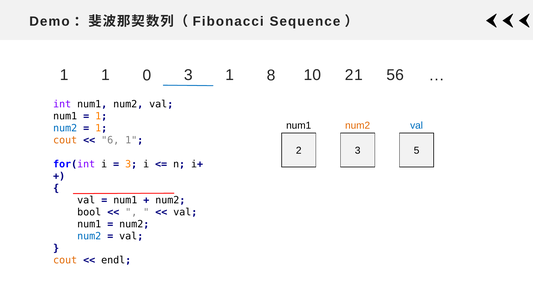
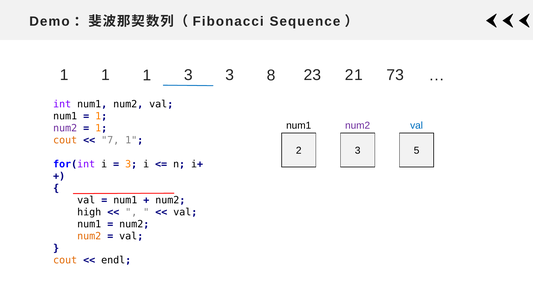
1 1 0: 0 -> 1 (147, 75)
3 1: 1 -> 3 (230, 75)
10: 10 -> 23 (312, 75)
56: 56 -> 73 (395, 75)
num2 colour: orange -> purple (358, 125)
num2 colour: blue -> purple (65, 128)
6: 6 -> 7 (110, 140)
bool: bool -> high (89, 212)
num2 colour: blue -> orange (89, 236)
